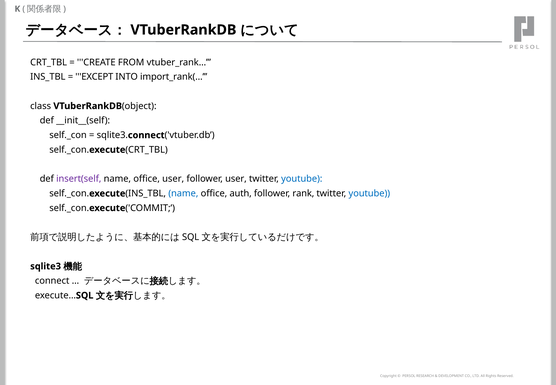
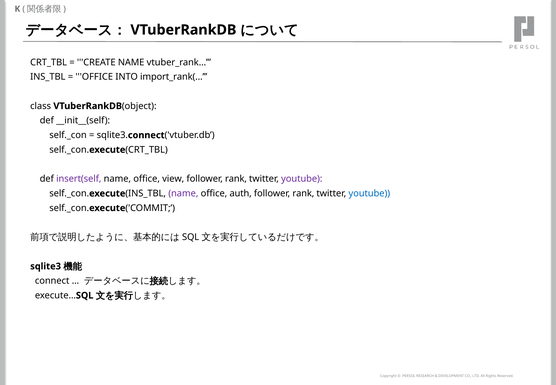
CREATE FROM: FROM -> NAME (131, 62)
EXCEPT: EXCEPT -> OFFICE (94, 77)
office user: user -> view (173, 179)
user: user -> rank (236, 179)
youtube colour: blue -> purple (302, 179)
name colour: blue -> purple (183, 193)
